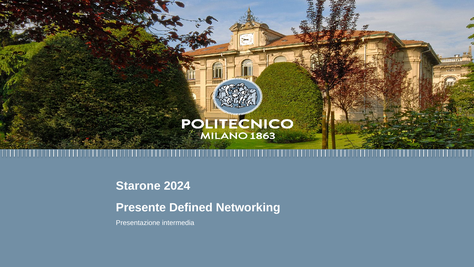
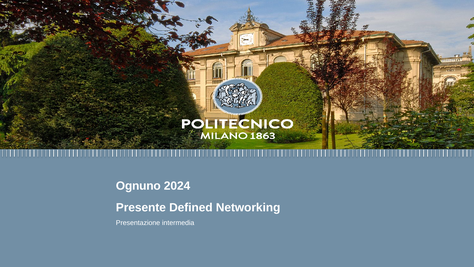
Starone: Starone -> Ognuno (138, 186)
